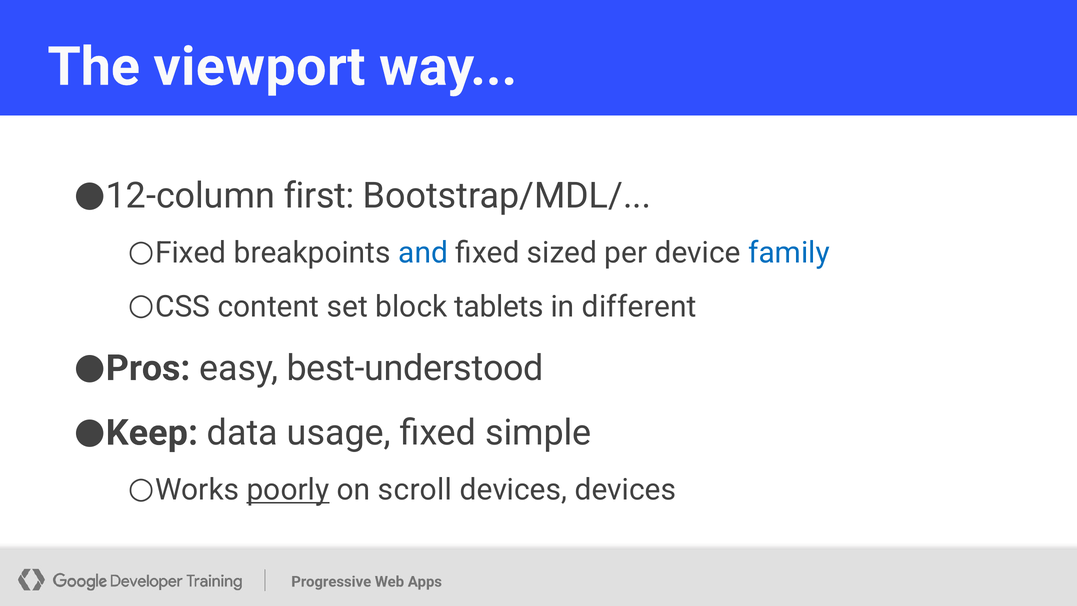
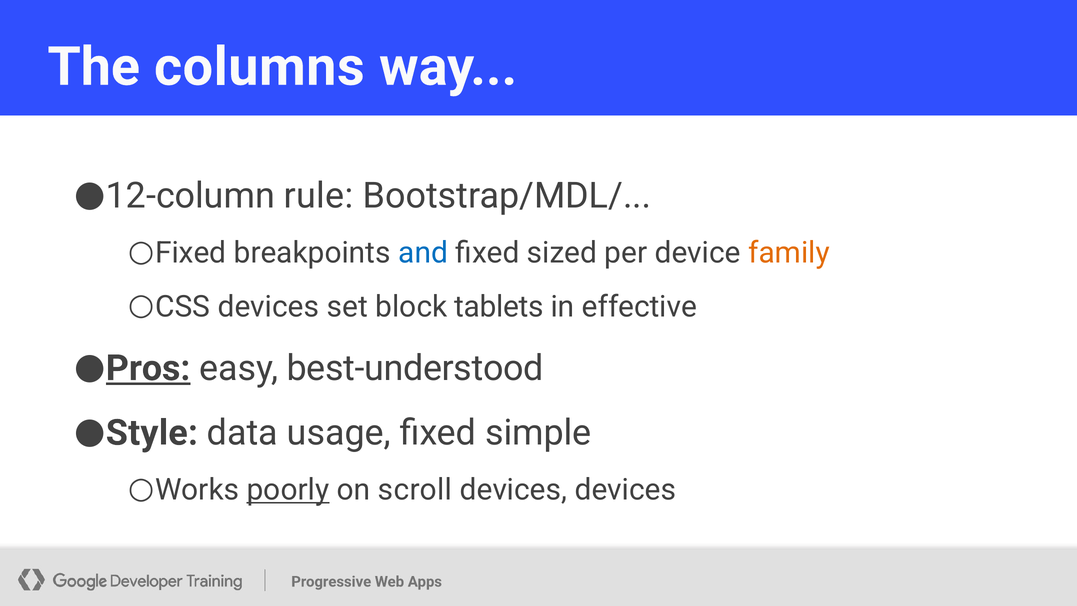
viewport: viewport -> columns (259, 67)
first: first -> rule (319, 196)
family colour: blue -> orange (789, 253)
content: content -> devices (268, 307)
different: different -> effective (639, 307)
Pros underline: none -> present (148, 368)
Keep: Keep -> Style (152, 433)
